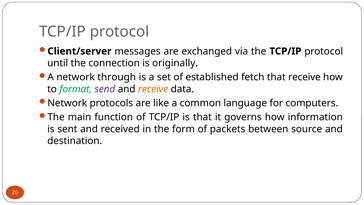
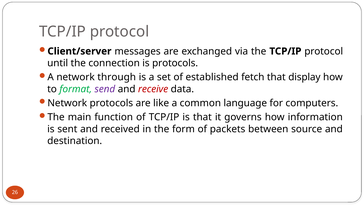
is originally: originally -> protocols (175, 63)
that receive: receive -> display (304, 77)
receive colour: orange -> red (153, 89)
